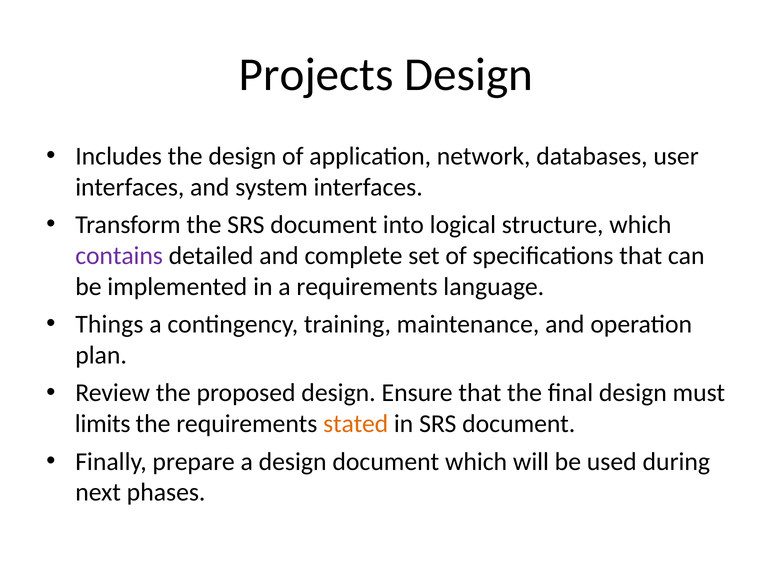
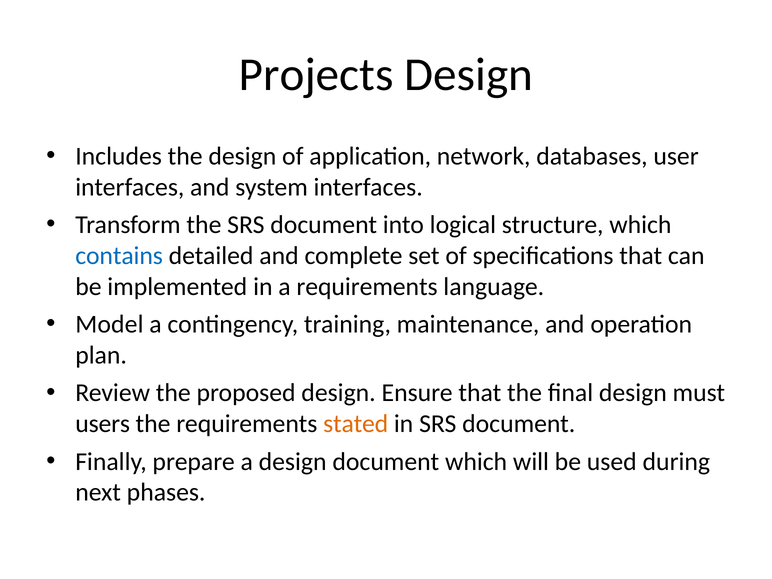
contains colour: purple -> blue (119, 256)
Things: Things -> Model (109, 324)
limits: limits -> users (103, 424)
